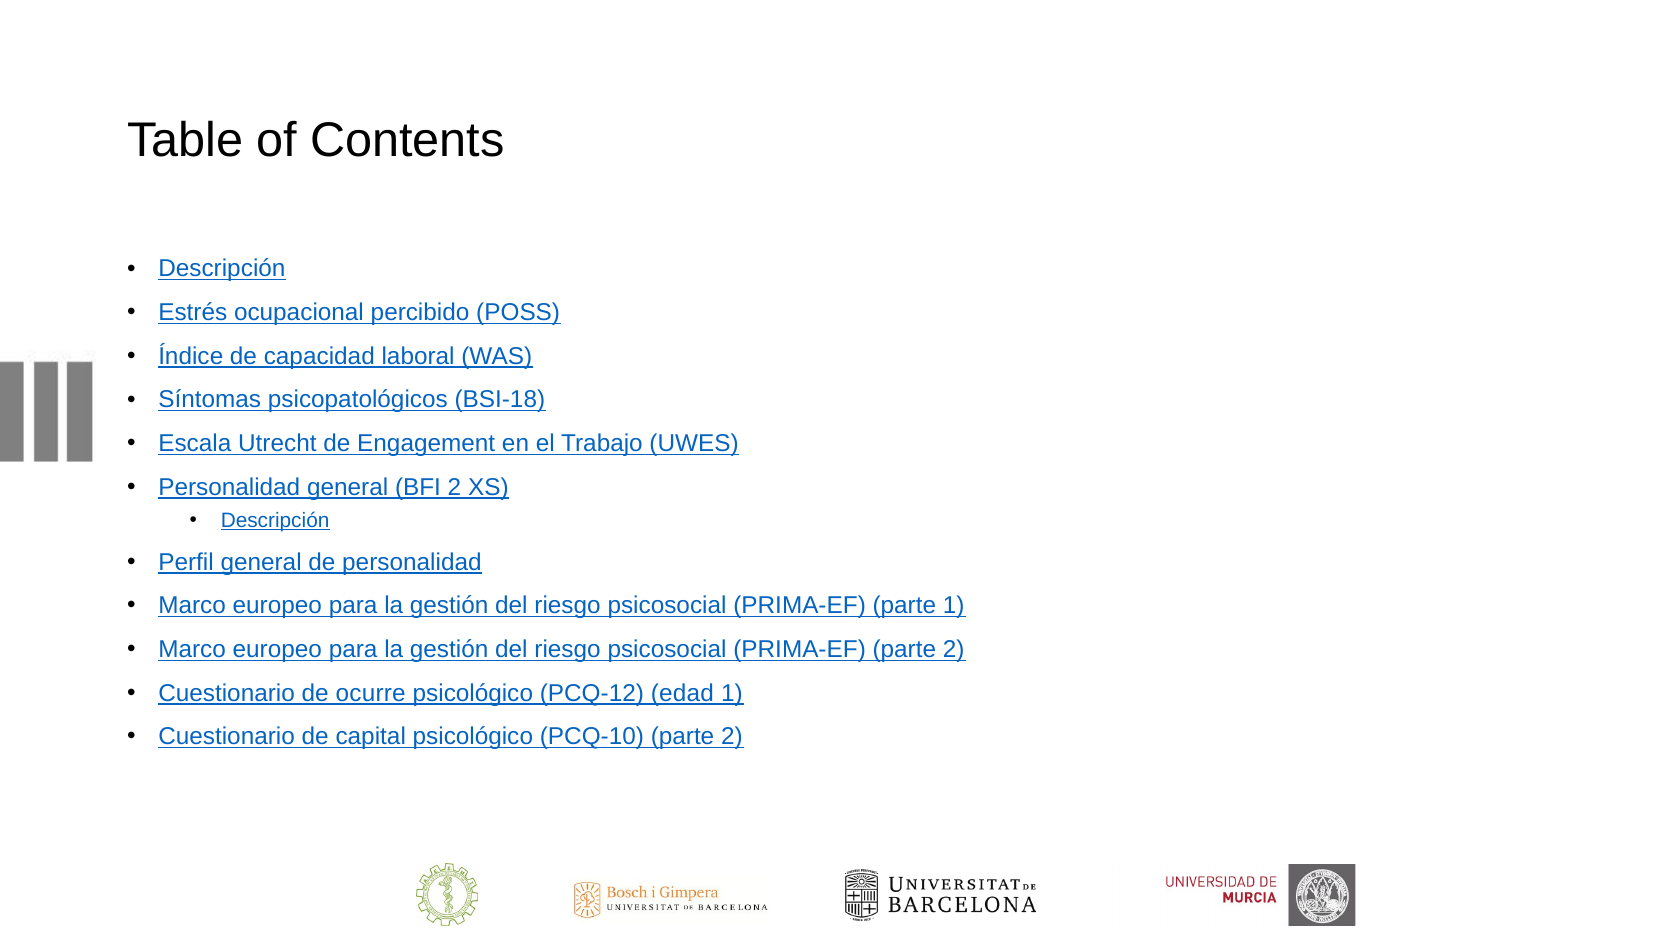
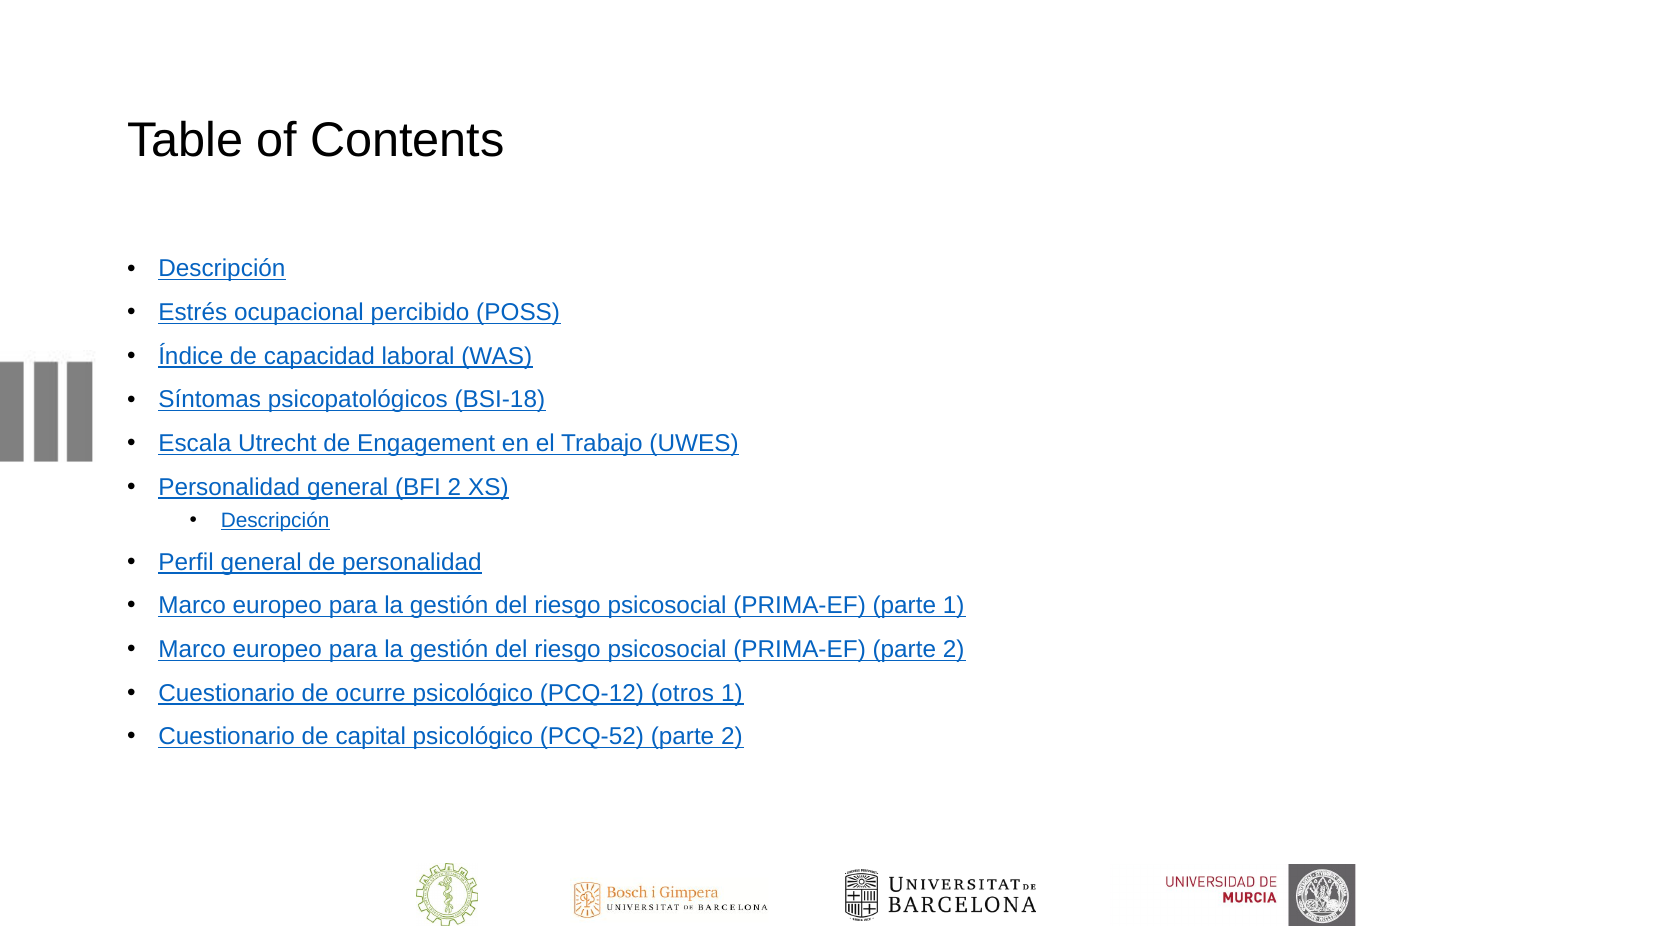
edad: edad -> otros (682, 693)
PCQ-10: PCQ-10 -> PCQ-52 (592, 737)
